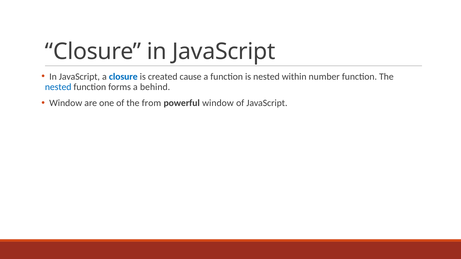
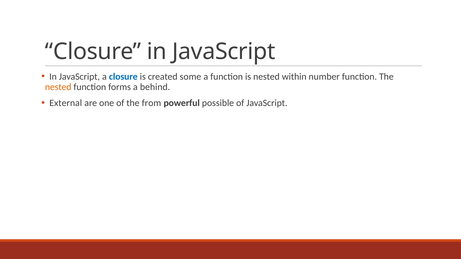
cause: cause -> some (190, 77)
nested colour: blue -> orange (58, 87)
Window: Window -> External (66, 103)
powerful window: window -> possible (218, 103)
